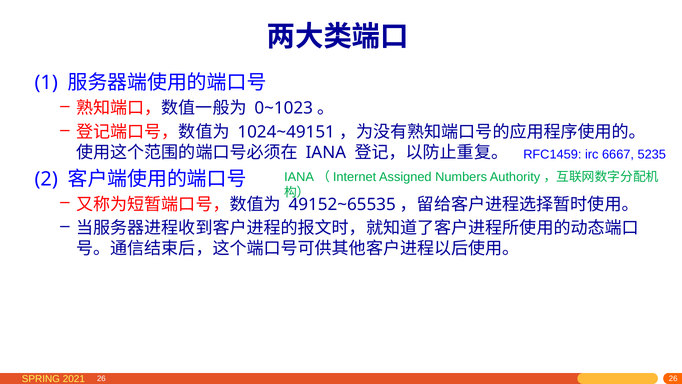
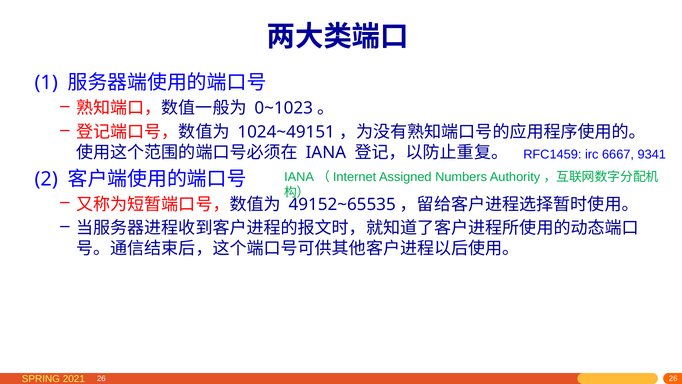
5235: 5235 -> 9341 (652, 155)
